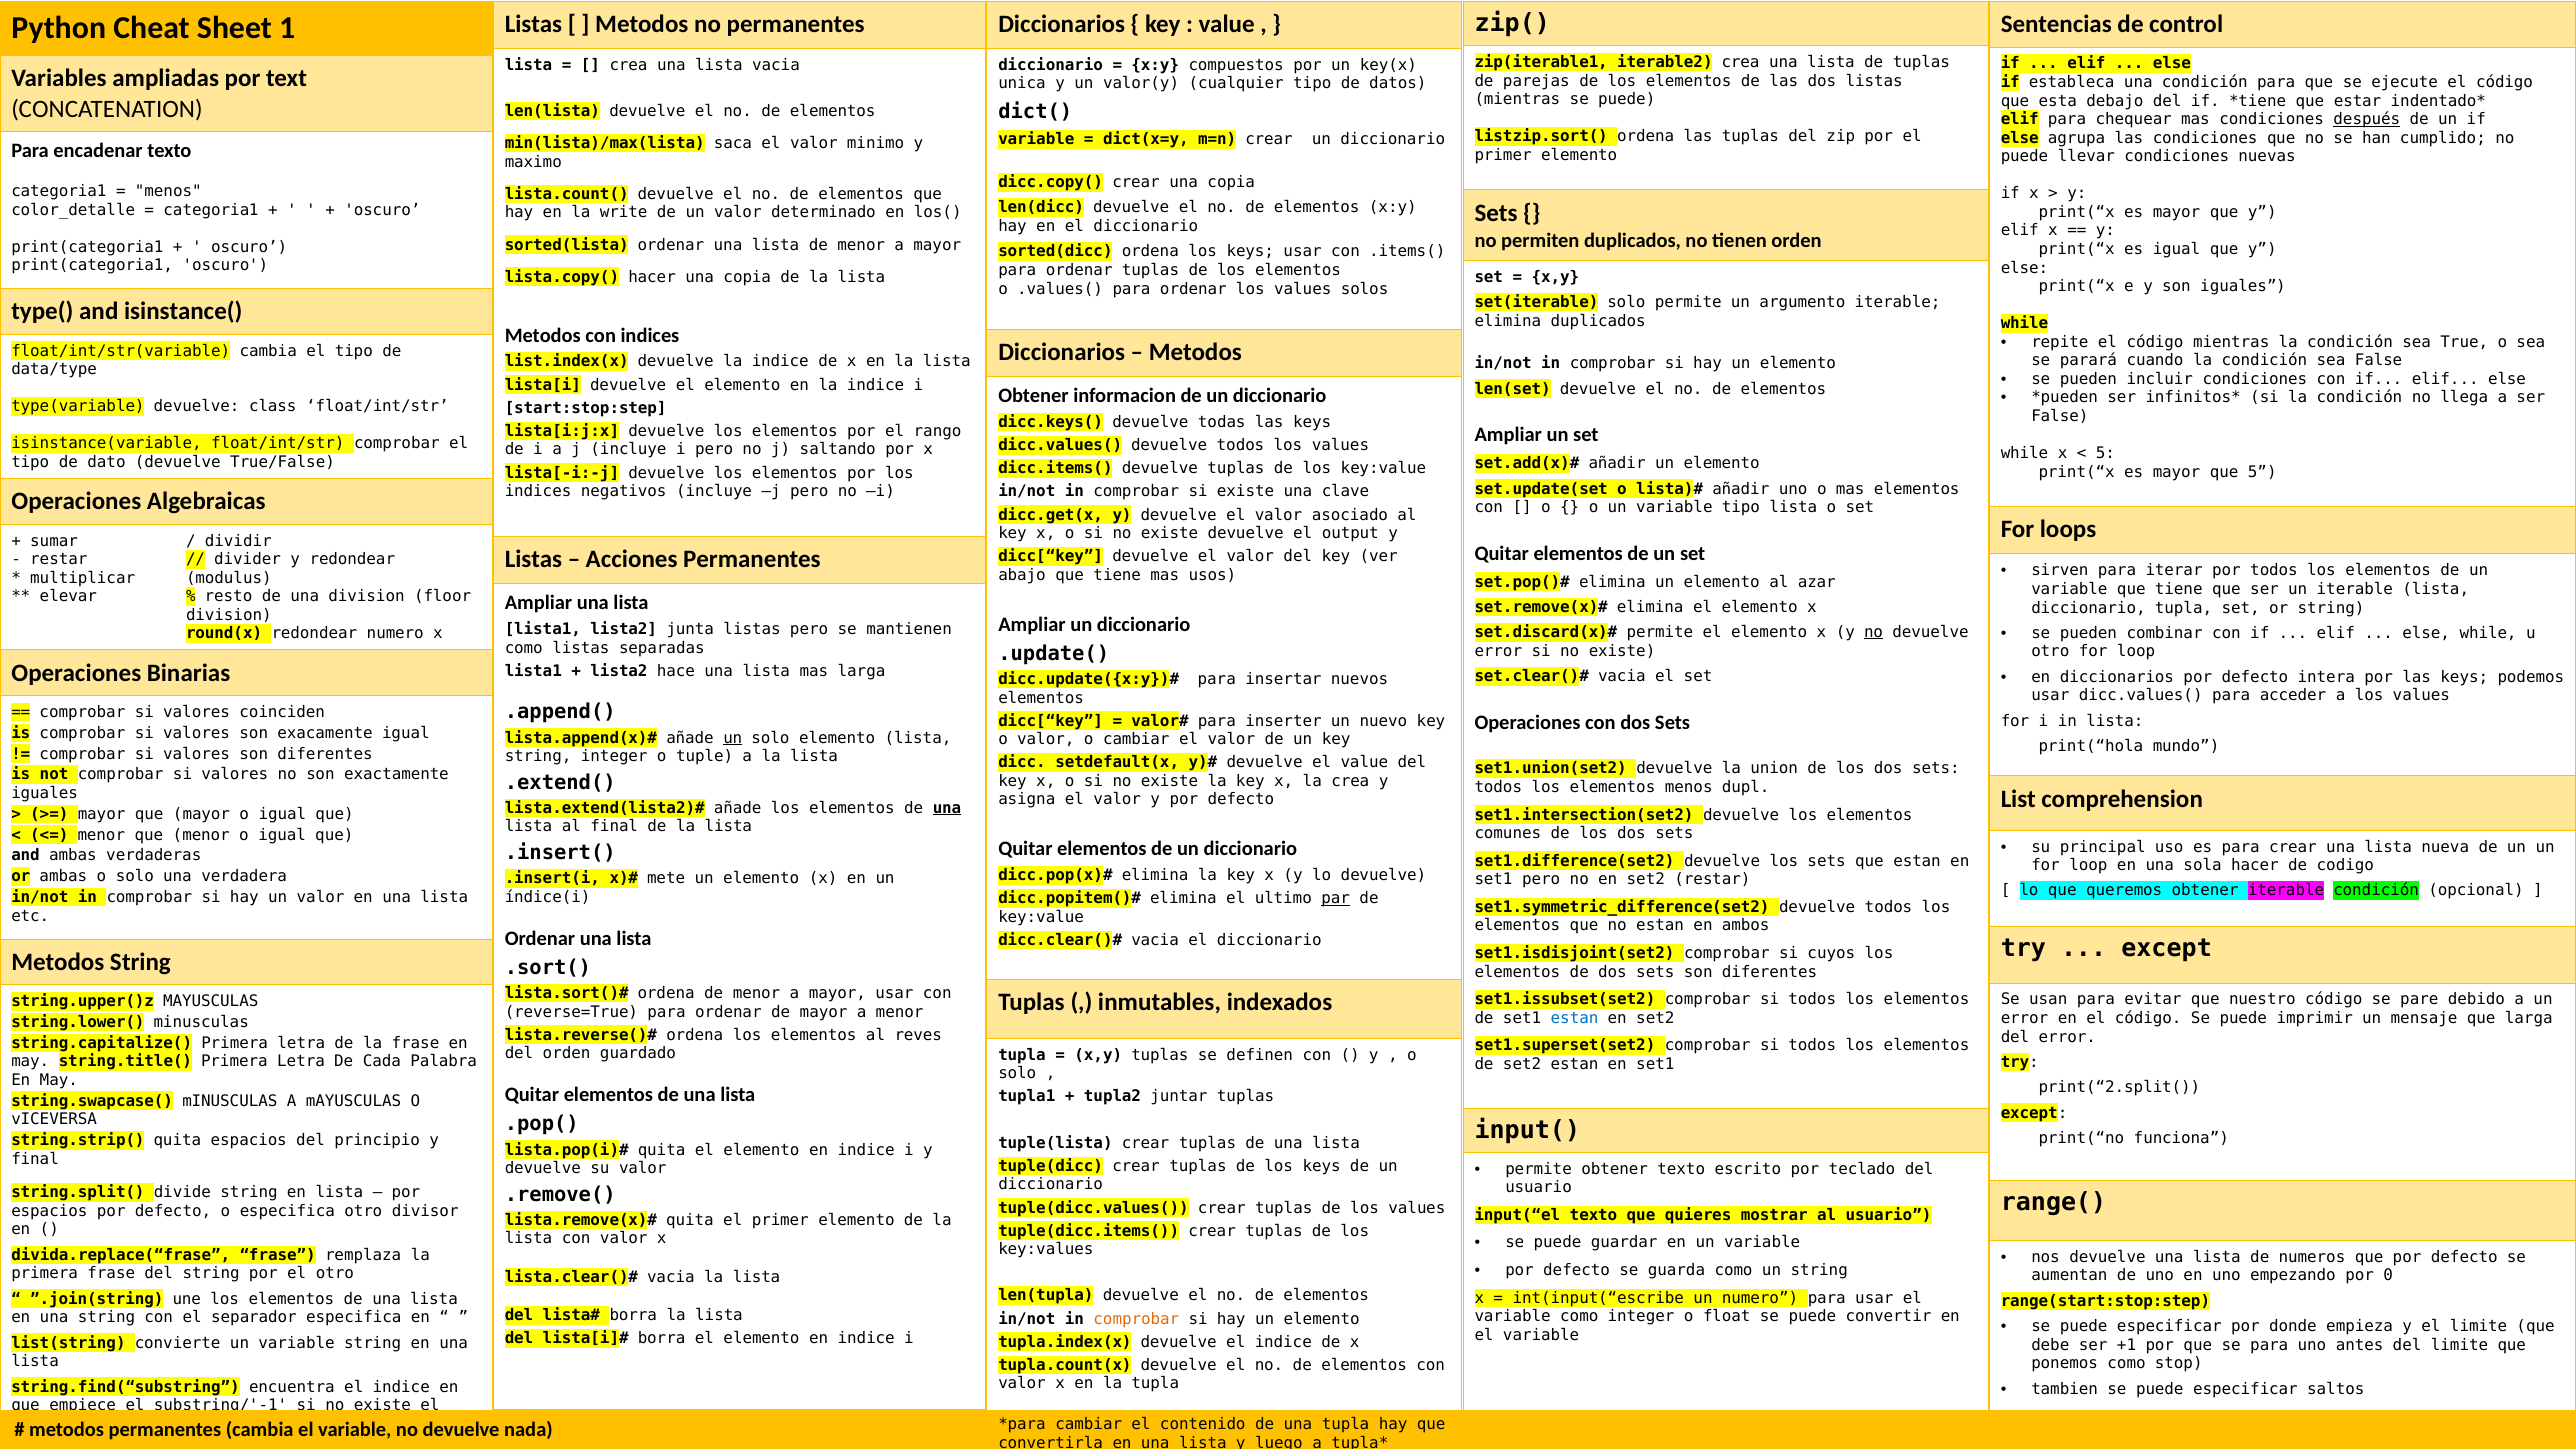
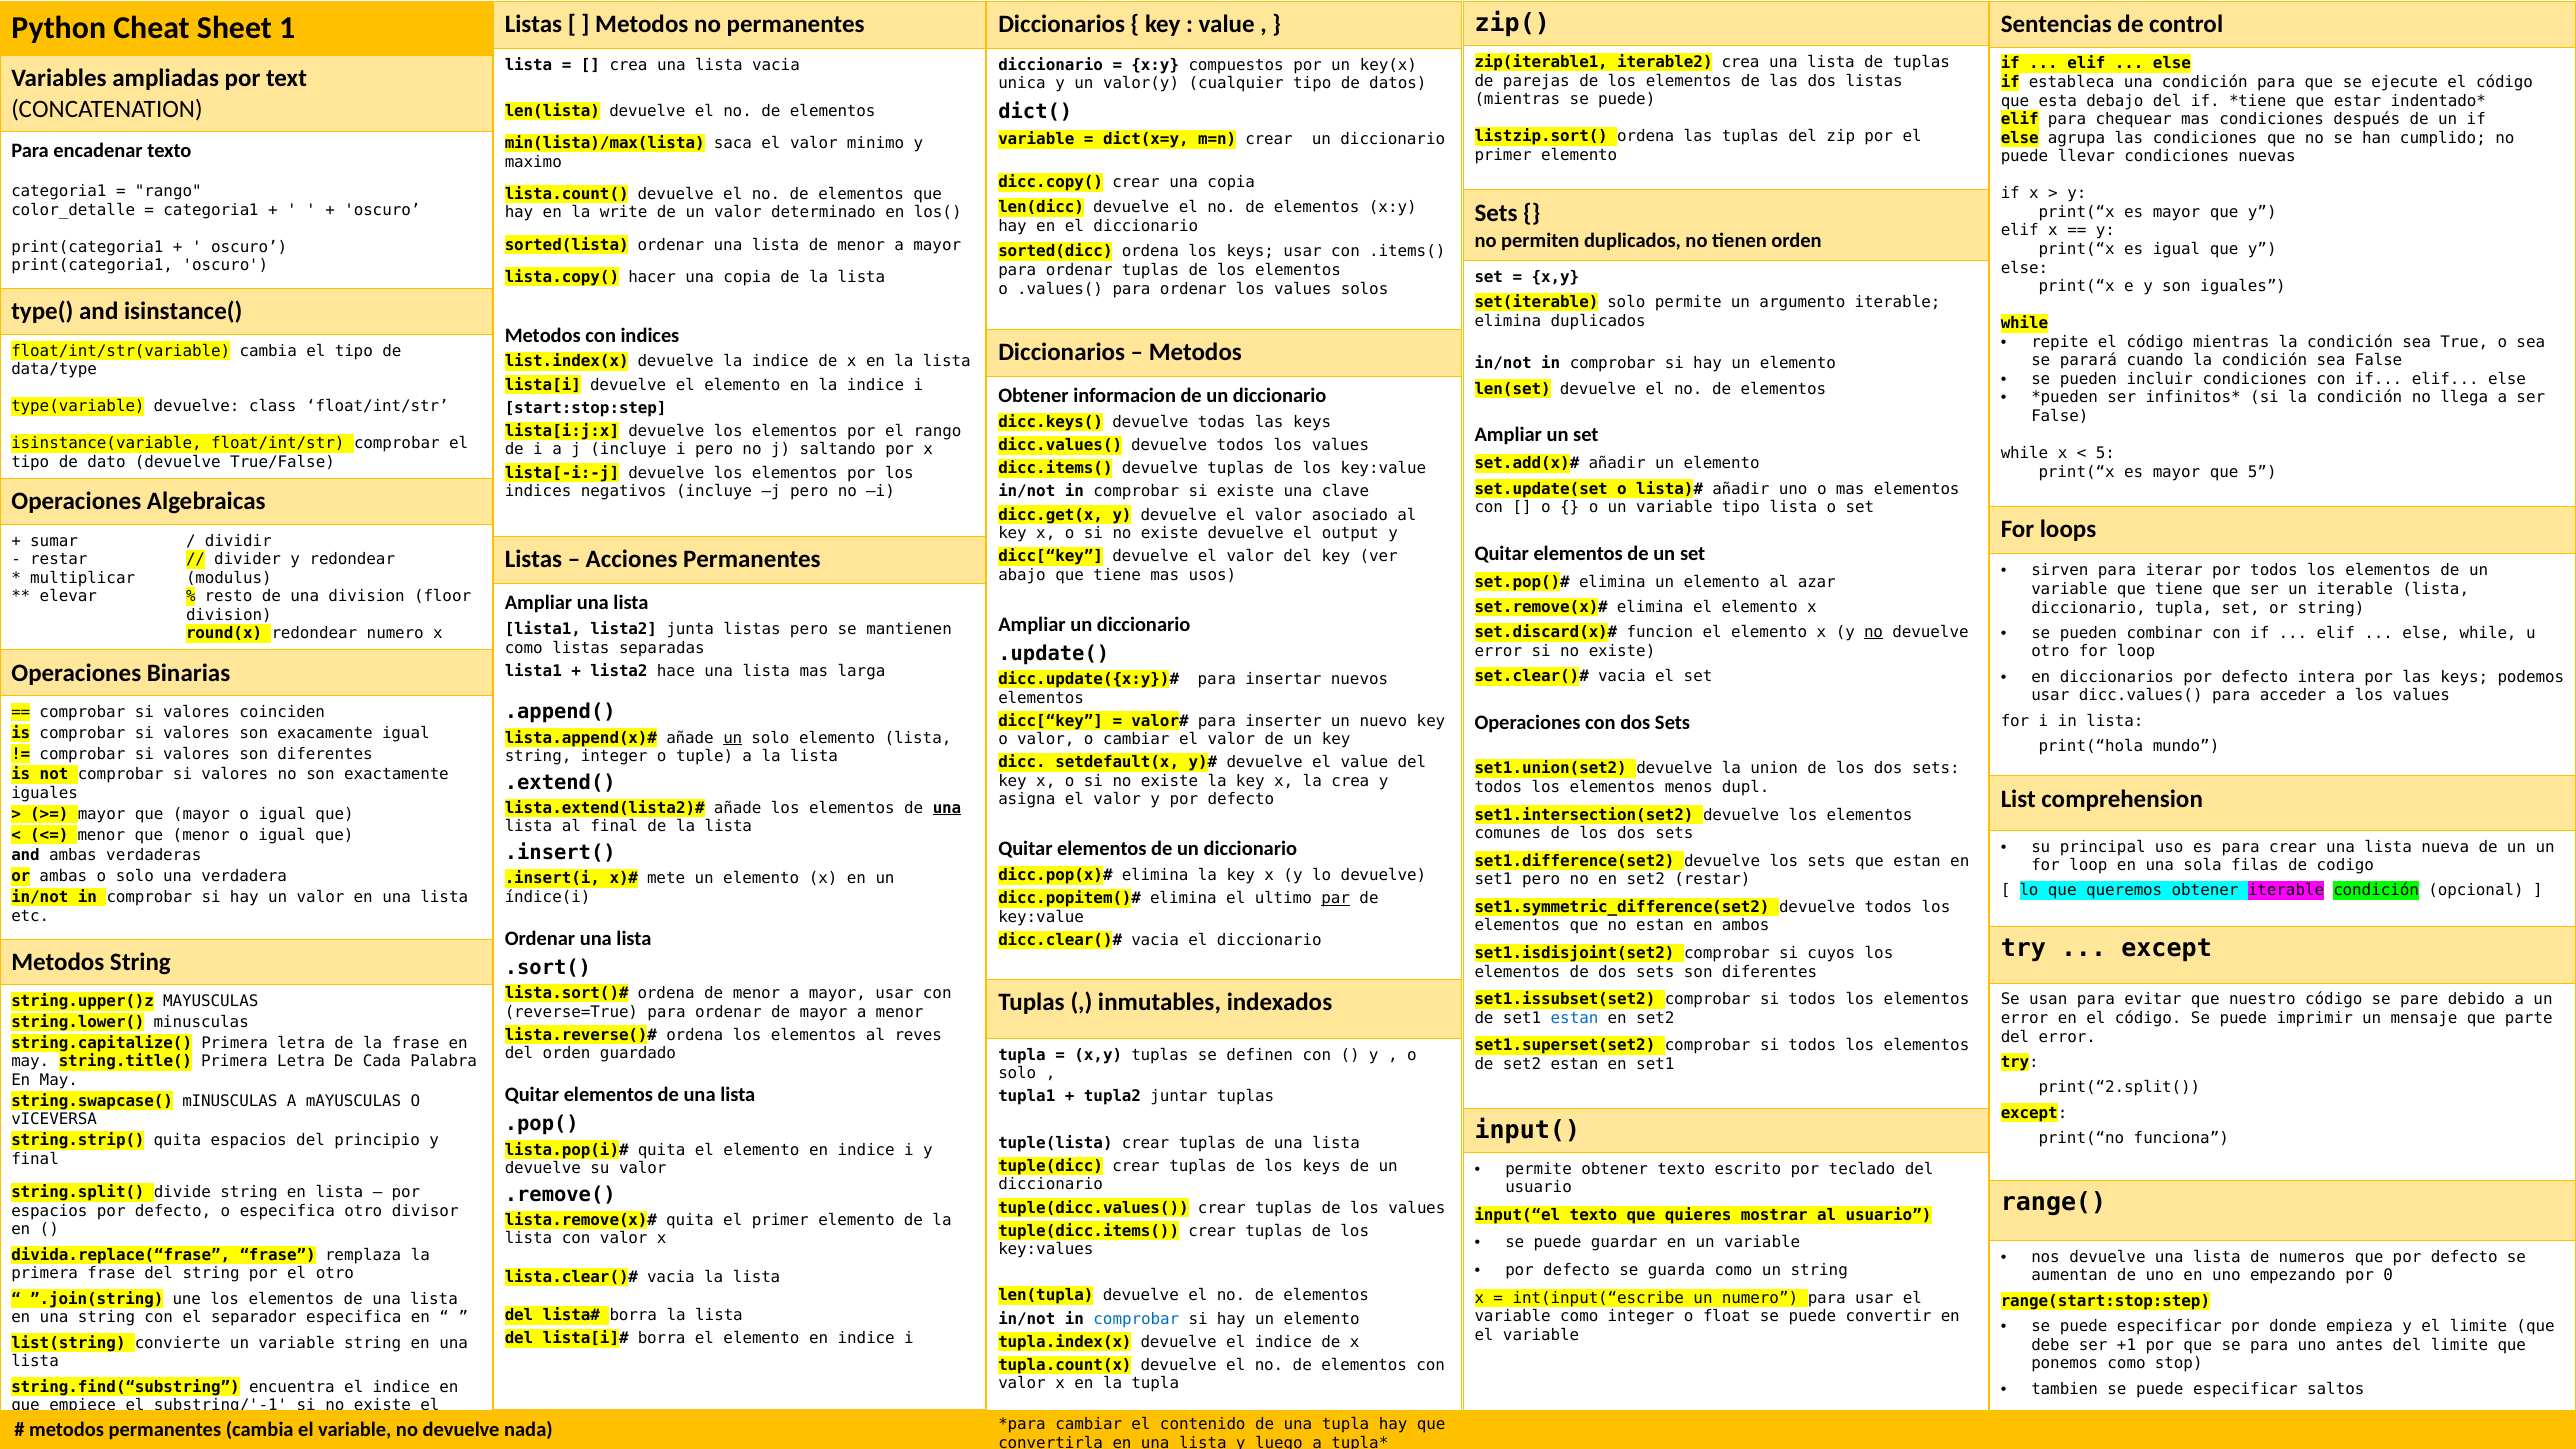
después underline: present -> none (2367, 119)
menos: menos -> rango (168, 191)
permite: permite -> funcion (1660, 633)
sola hacer: hacer -> filas (2255, 865)
que larga: larga -> parte (2529, 1018)
comprobar colour: orange -> blue (1136, 1319)
